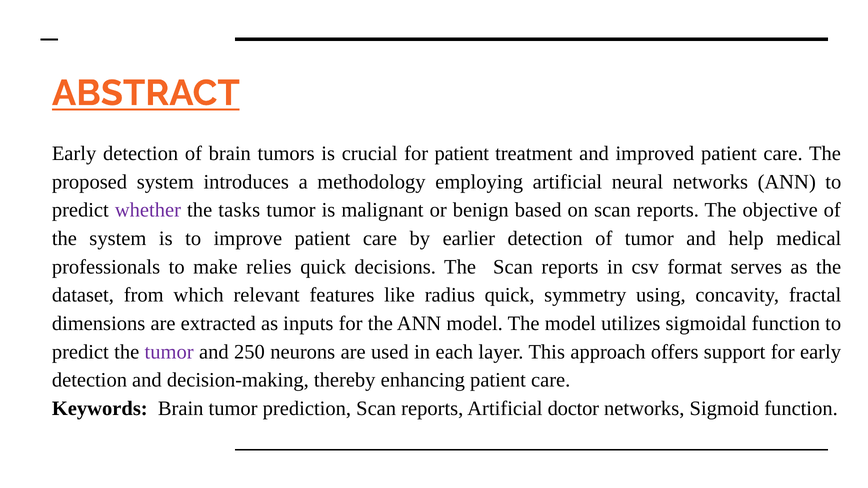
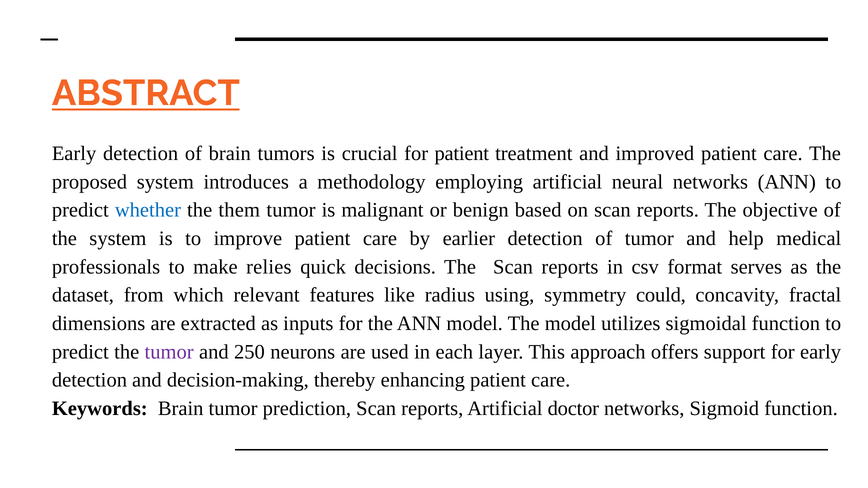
whether colour: purple -> blue (148, 210)
tasks: tasks -> them (239, 210)
radius quick: quick -> using (510, 295)
using: using -> could (661, 295)
